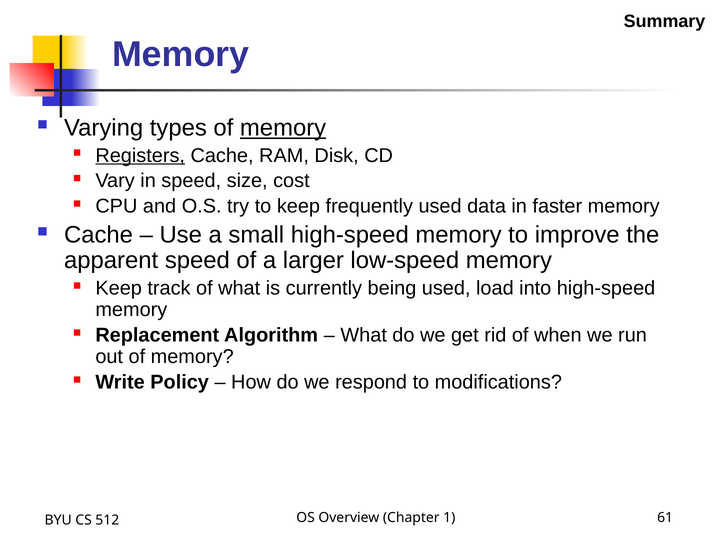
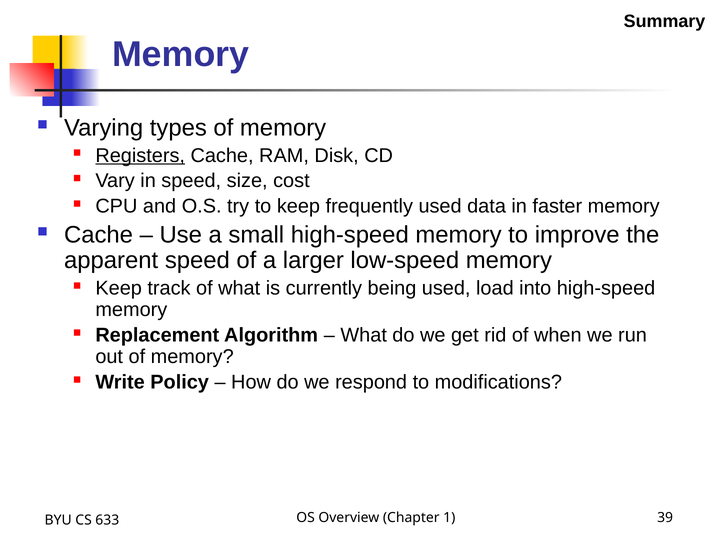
memory underline: present -> none (283, 128)
61: 61 -> 39 (665, 518)
512: 512 -> 633 (107, 520)
